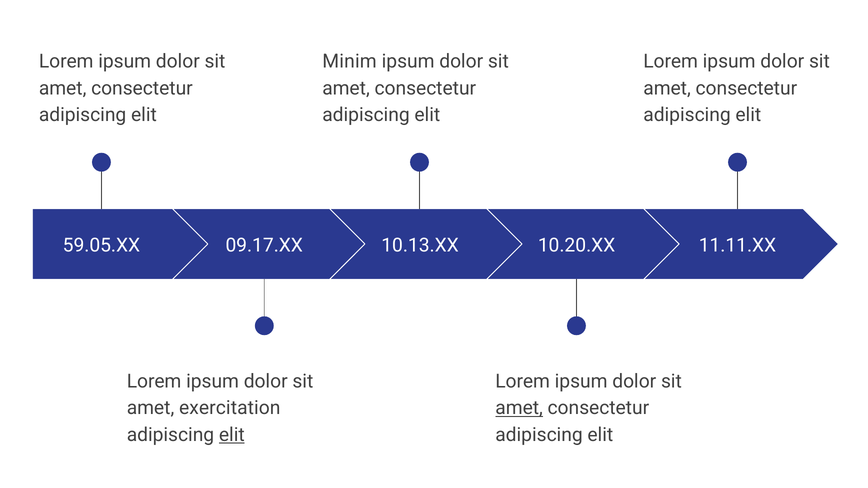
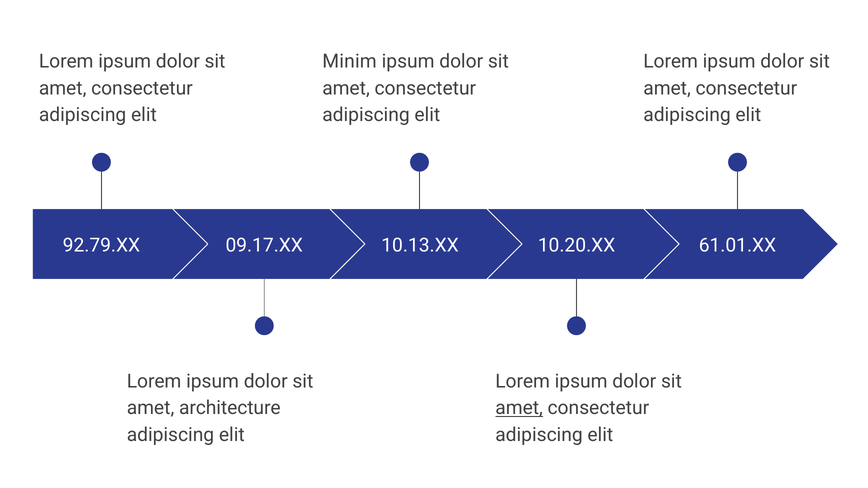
59.05.XX: 59.05.XX -> 92.79.XX (101, 245)
11.11.XX: 11.11.XX -> 61.01.XX (737, 245)
exercitation: exercitation -> architecture (230, 408)
elit underline: present -> none (232, 435)
